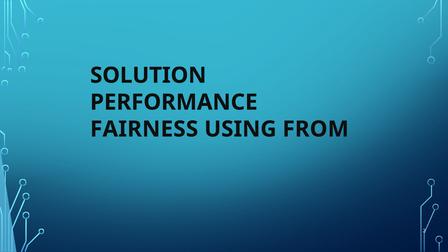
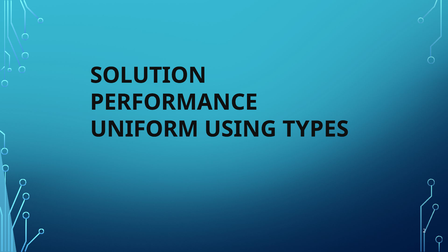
FAIRNESS: FAIRNESS -> UNIFORM (144, 129)
FROM: FROM -> TYPES (316, 129)
